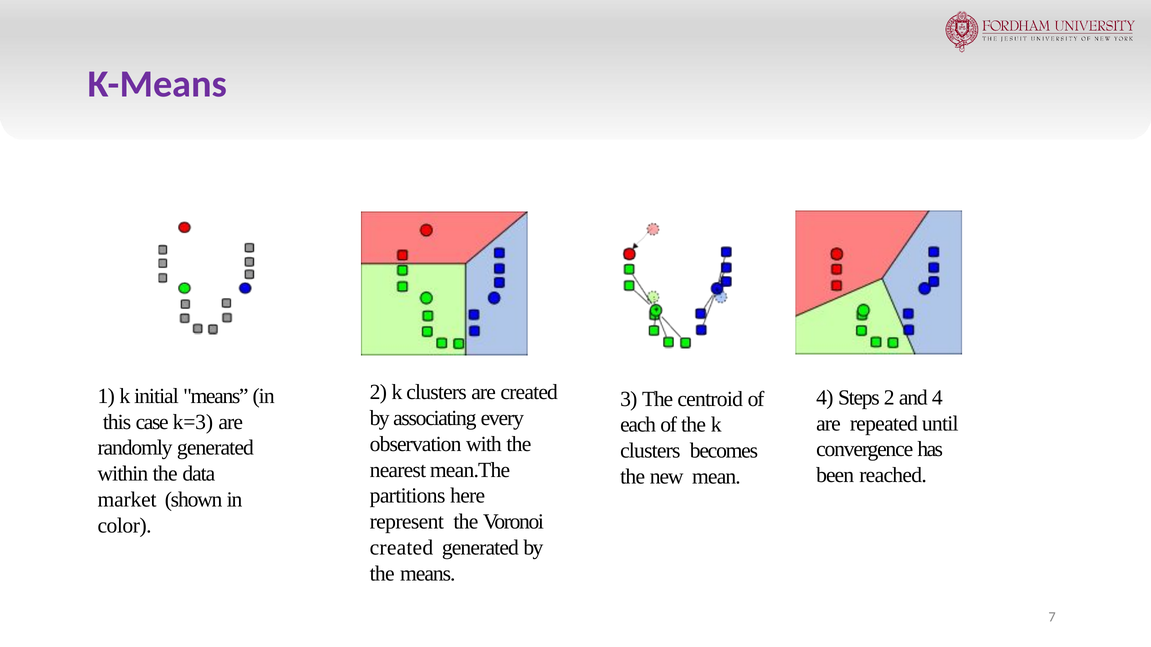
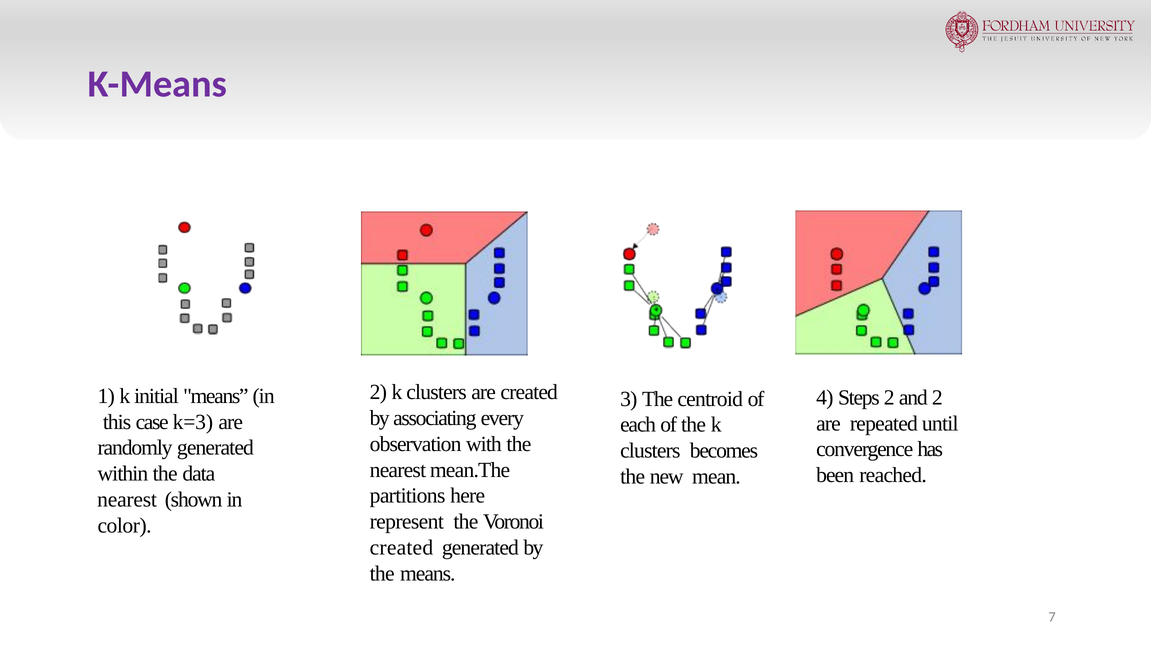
and 4: 4 -> 2 (937, 398)
market: market -> nearest (127, 500)
